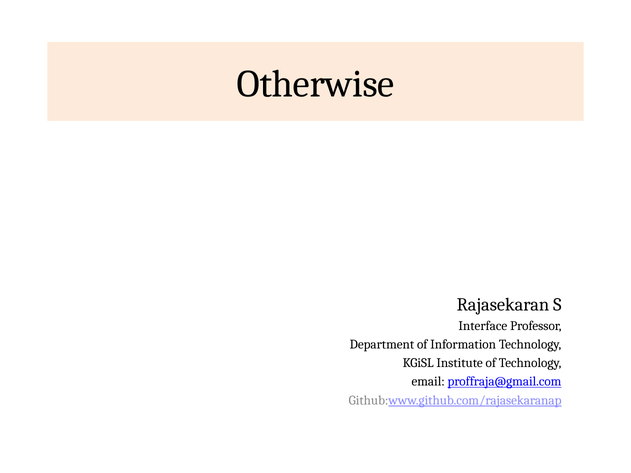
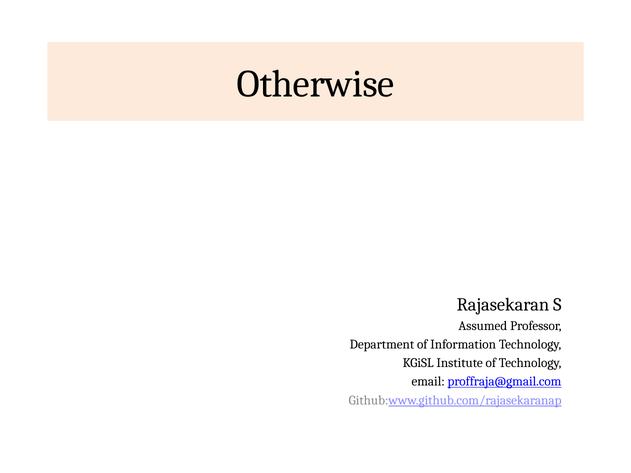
Interface: Interface -> Assumed (483, 326)
